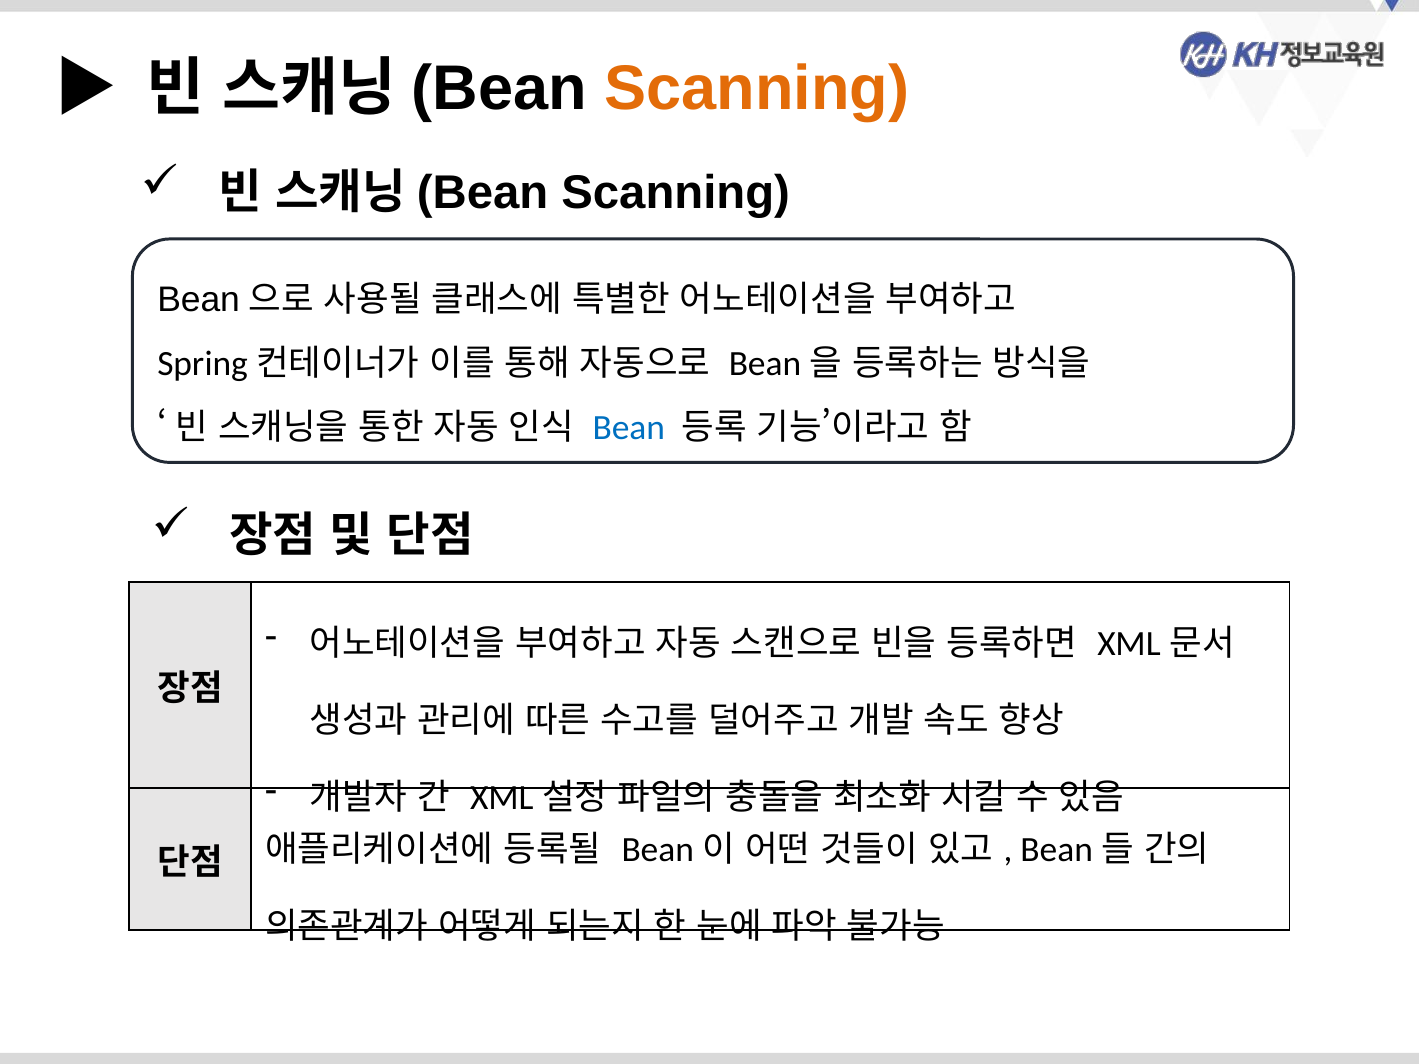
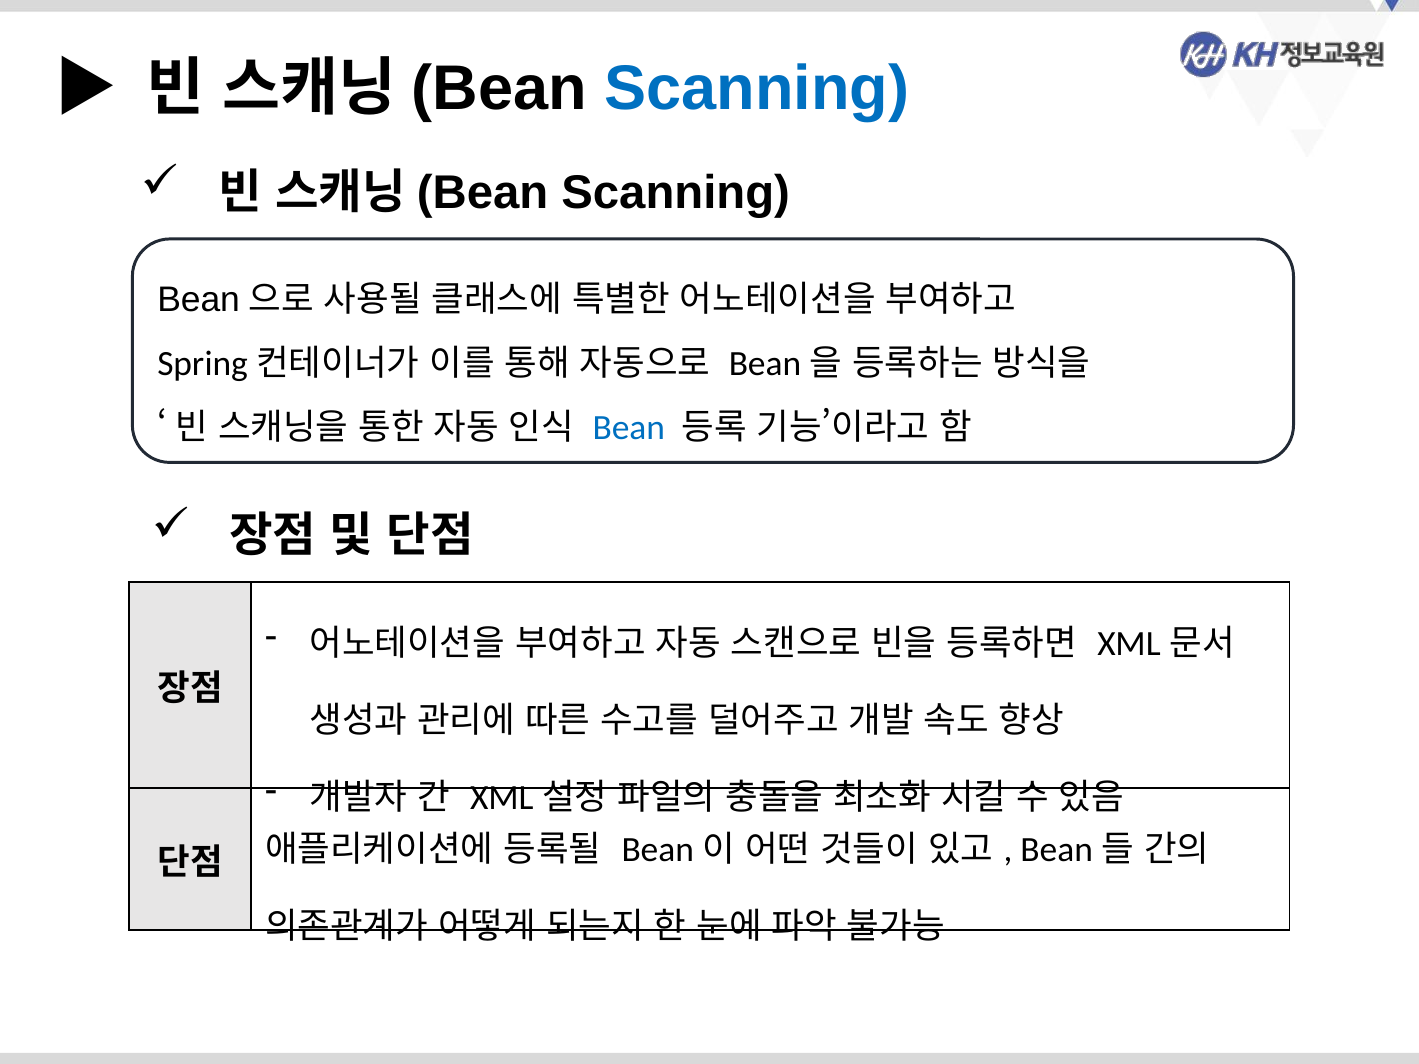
Scanning colour: orange -> blue (757, 89)
